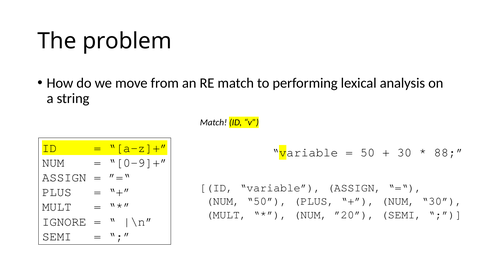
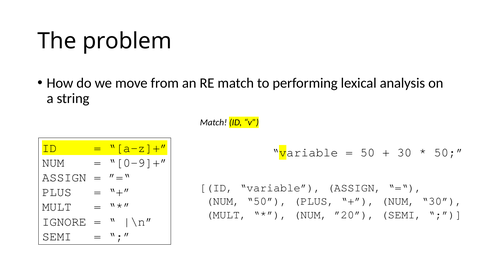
88: 88 -> 50 (449, 153)
